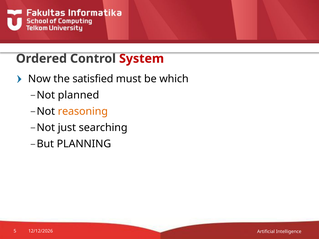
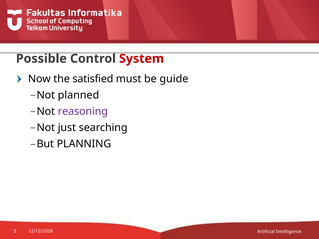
Ordered: Ordered -> Possible (41, 59)
which: which -> guide (174, 79)
reasoning colour: orange -> purple (83, 111)
